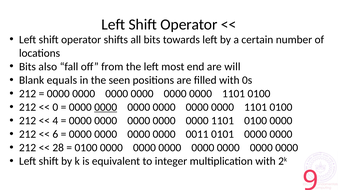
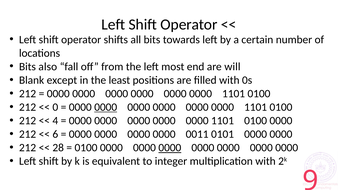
equals: equals -> except (62, 80)
seen: seen -> least (119, 80)
0000 underline: none -> present (170, 148)
